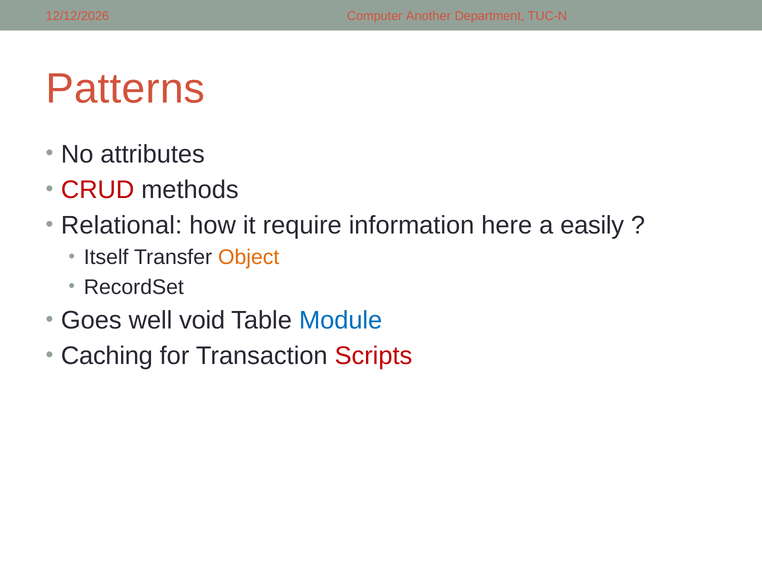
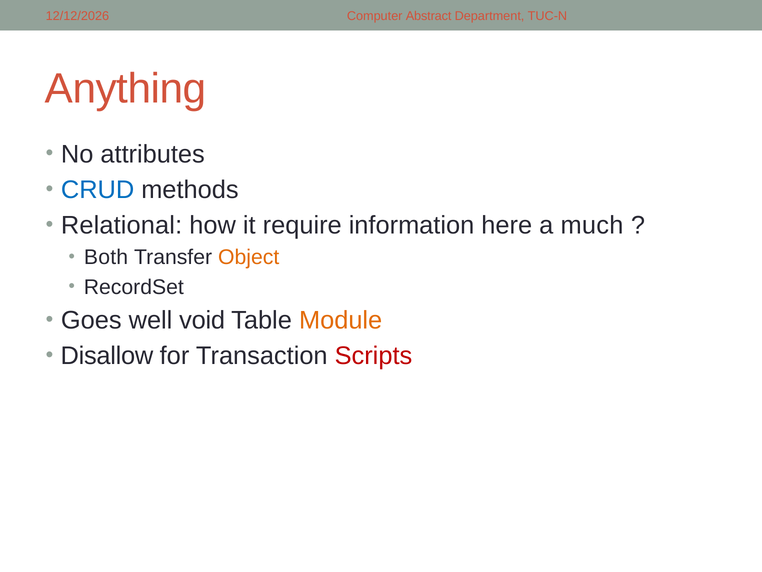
Another: Another -> Abstract (429, 16)
Patterns: Patterns -> Anything (126, 89)
CRUD colour: red -> blue (98, 190)
easily: easily -> much (592, 225)
Itself: Itself -> Both (106, 257)
Module colour: blue -> orange (341, 320)
Caching: Caching -> Disallow (107, 356)
